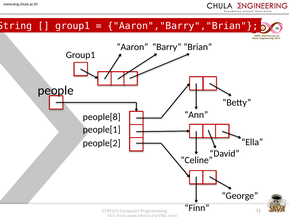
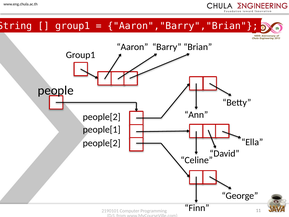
people[8: people[8 -> people[2 (102, 117)
